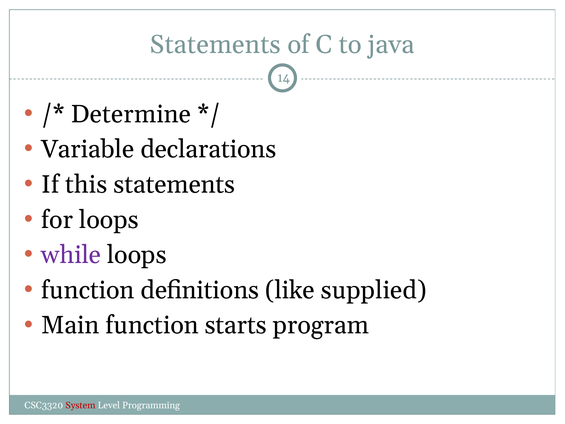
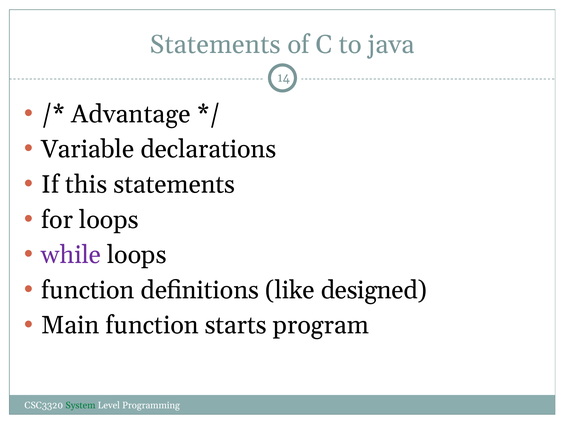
Determine: Determine -> Advantage (131, 114)
supplied: supplied -> designed (374, 290)
System colour: red -> green (81, 405)
